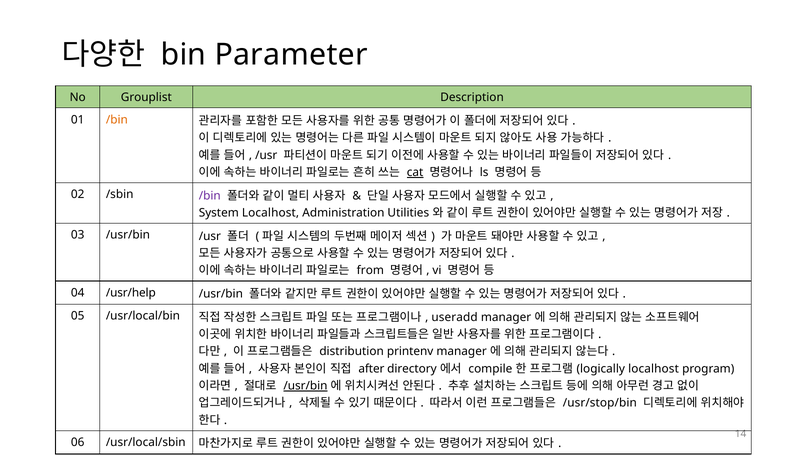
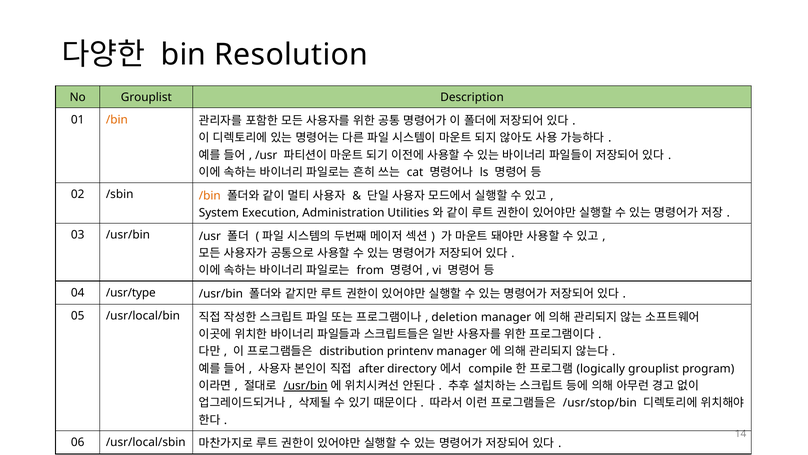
Parameter: Parameter -> Resolution (291, 55)
cat underline: present -> none (415, 172)
/bin colour: purple -> orange (210, 195)
System Localhost: Localhost -> Execution (271, 213)
/usr/help: /usr/help -> /usr/type (131, 292)
useradd: useradd -> deletion (455, 317)
localhost: localhost -> grouplist (654, 368)
